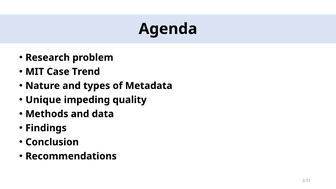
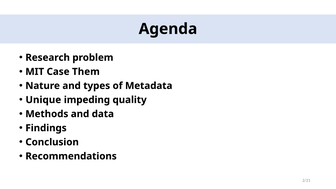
Trend: Trend -> Them (86, 72)
